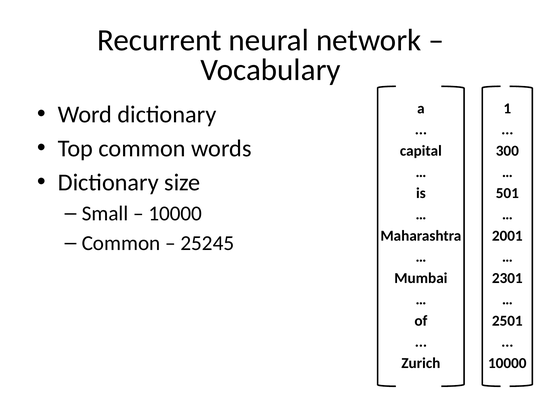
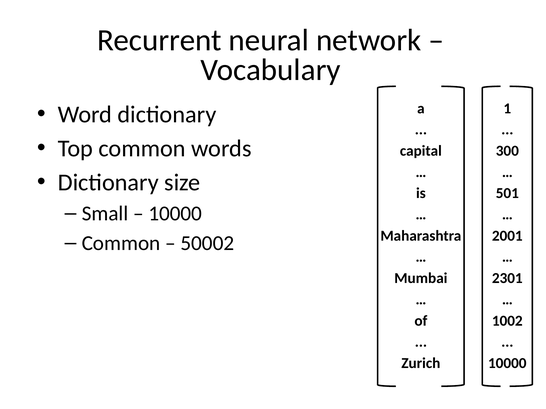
25245: 25245 -> 50002 (207, 244)
2501: 2501 -> 1002 (507, 321)
